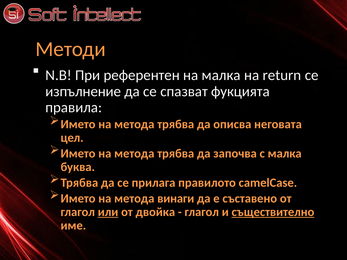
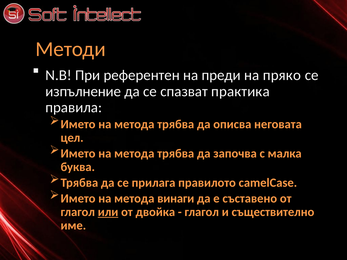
на малка: малка -> преди (221, 75)
return: return -> пряко (282, 75)
фукцията: фукцията -> практика (240, 92)
съществително underline: present -> none (273, 212)
